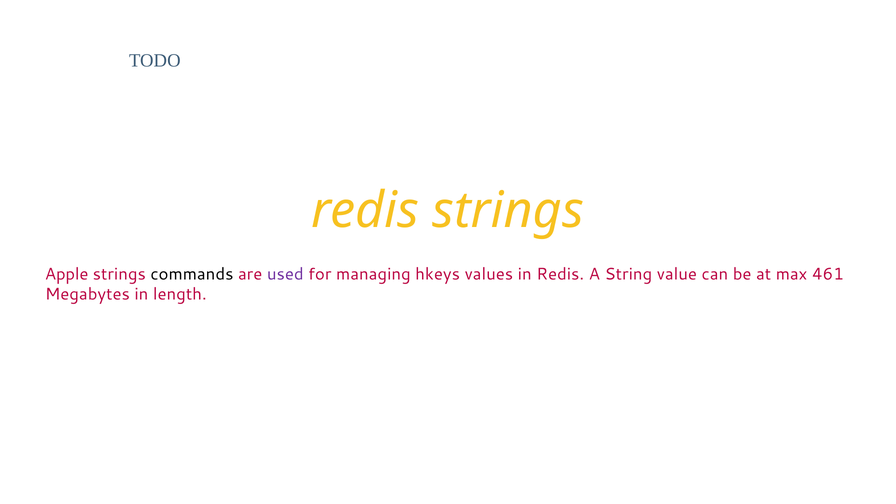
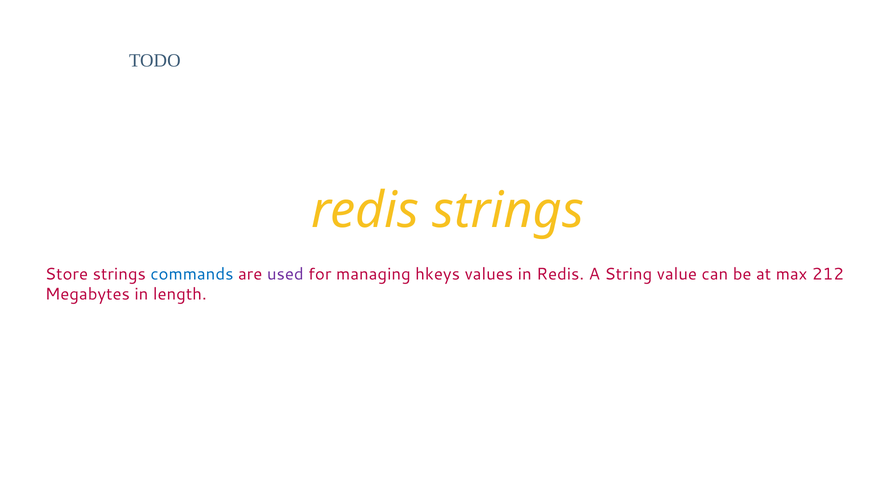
Apple: Apple -> Store (67, 274)
commands colour: black -> blue (192, 274)
461: 461 -> 212 (828, 274)
